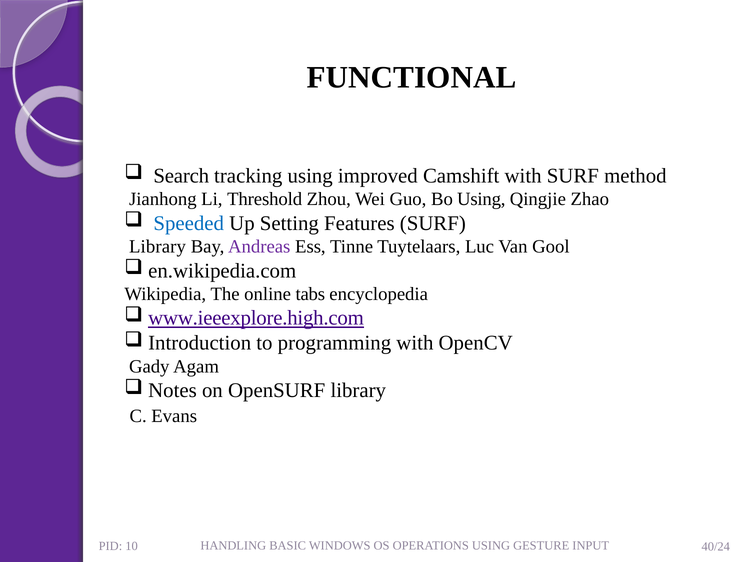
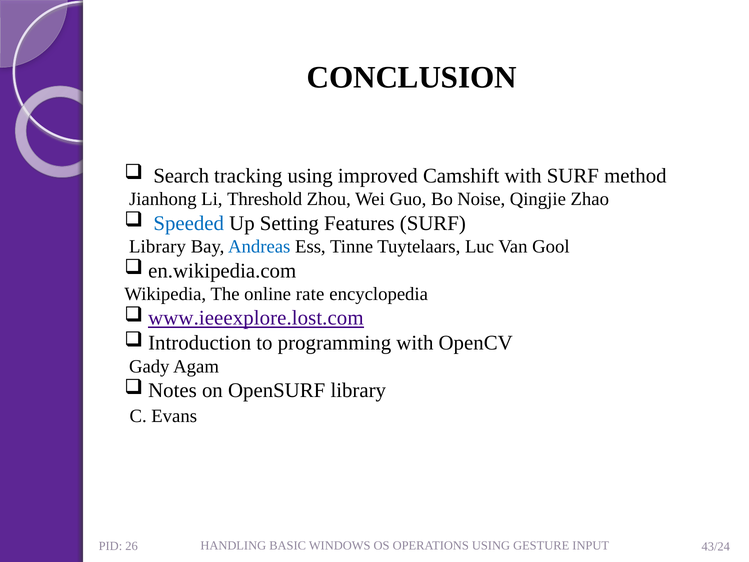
FUNCTIONAL: FUNCTIONAL -> CONCLUSION (412, 77)
Bo Using: Using -> Noise (481, 199)
Andreas colour: purple -> blue (259, 247)
tabs: tabs -> rate (310, 294)
www.ieeexplore.high.com: www.ieeexplore.high.com -> www.ieeexplore.lost.com (256, 318)
40/24: 40/24 -> 43/24 (716, 546)
10: 10 -> 26 (132, 546)
